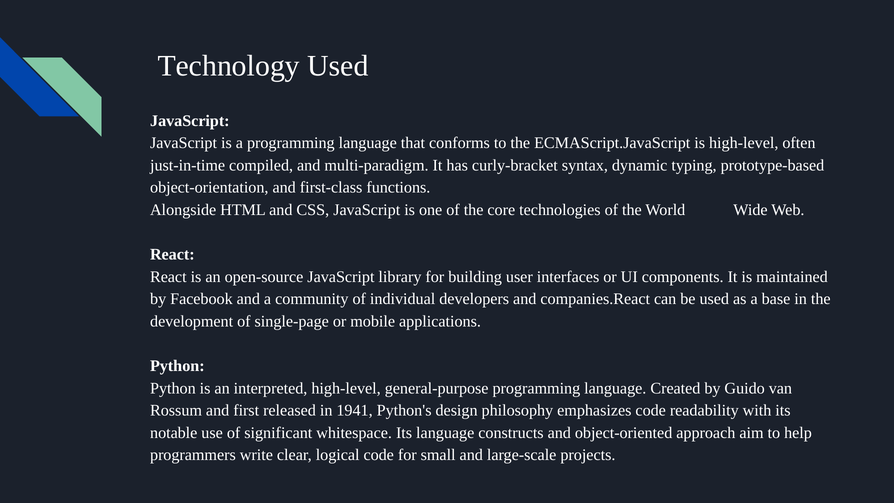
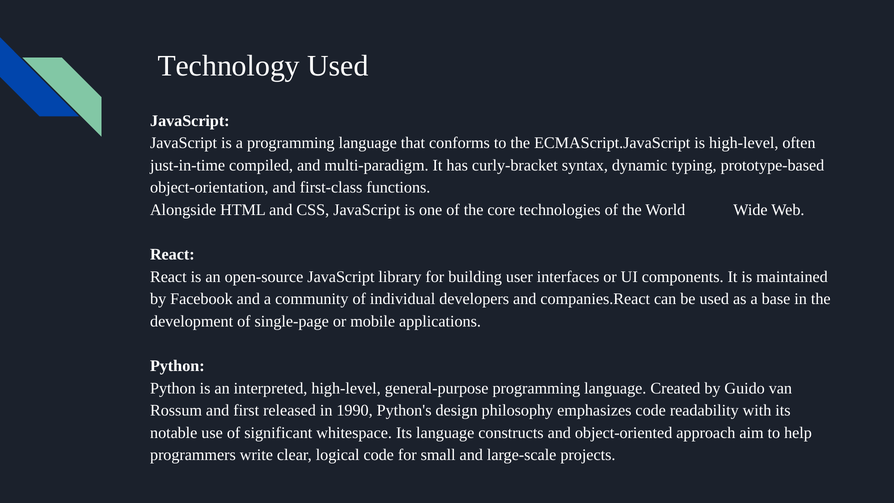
1941: 1941 -> 1990 (355, 410)
